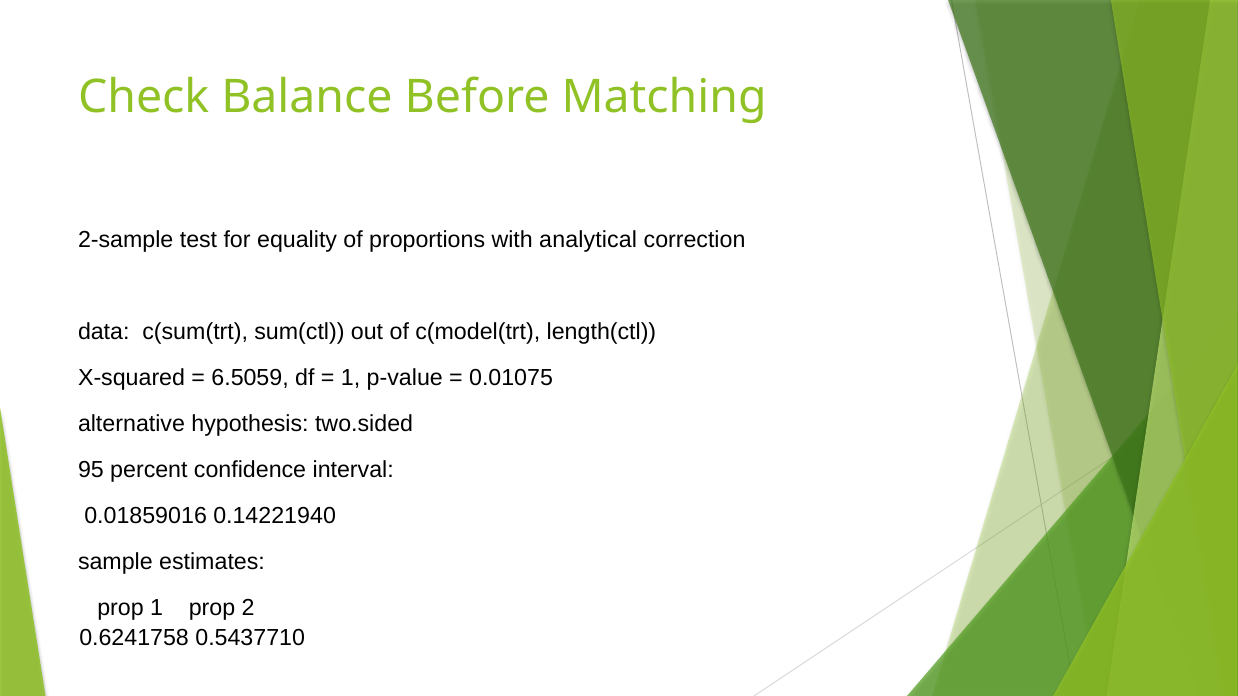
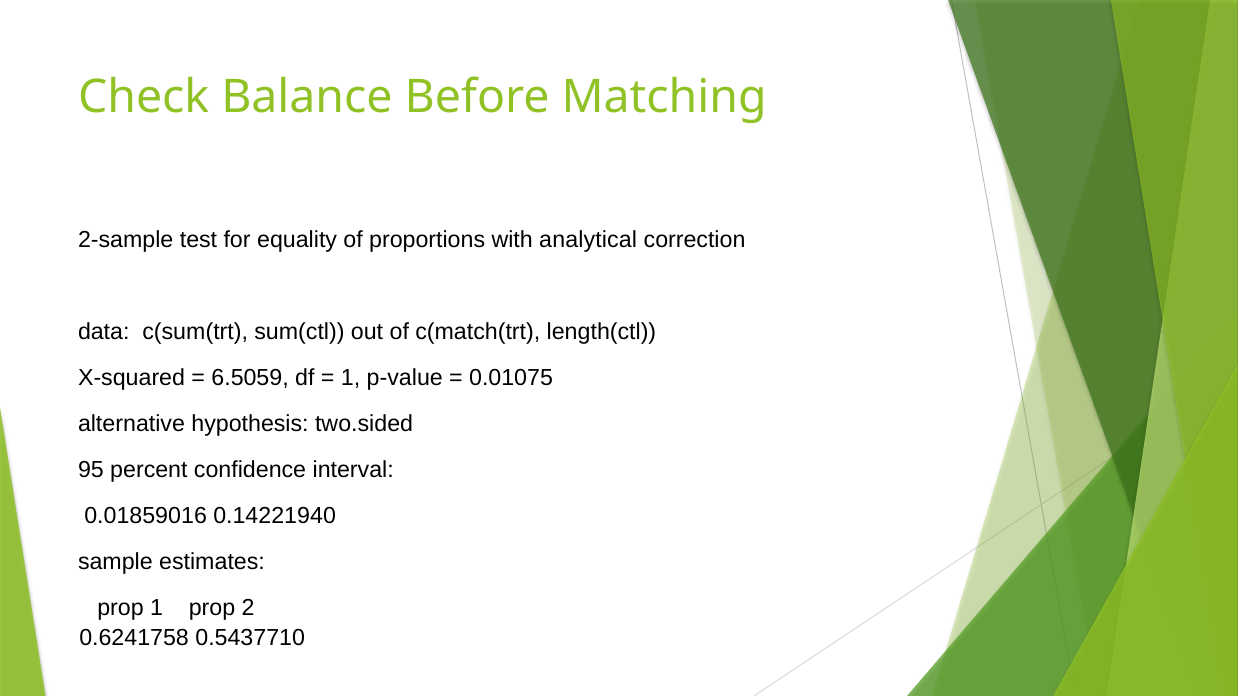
c(model(trt: c(model(trt -> c(match(trt (478, 332)
